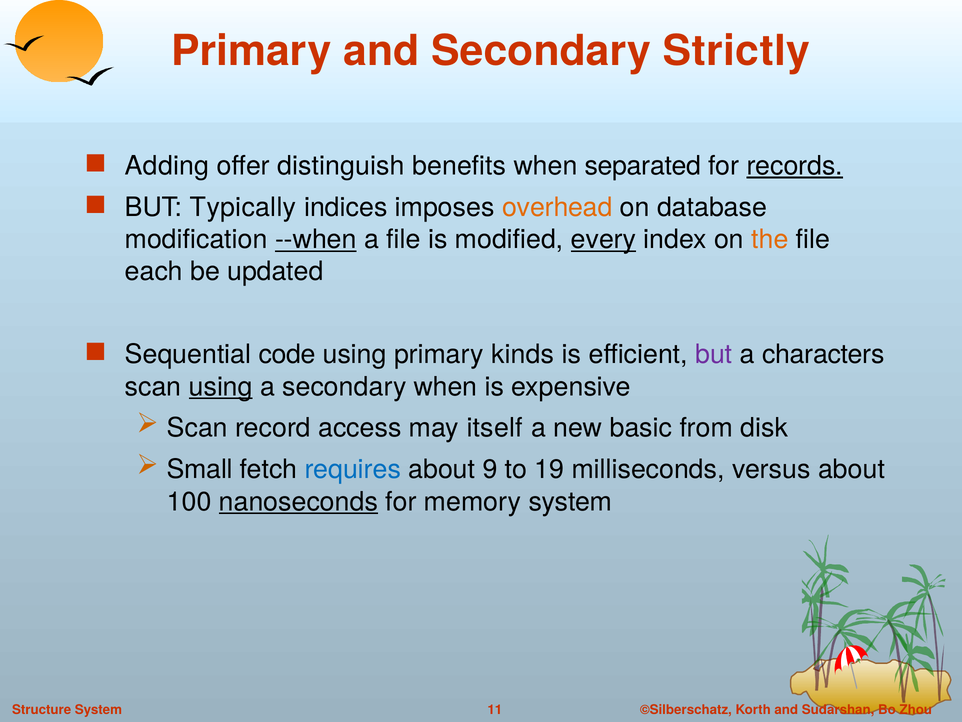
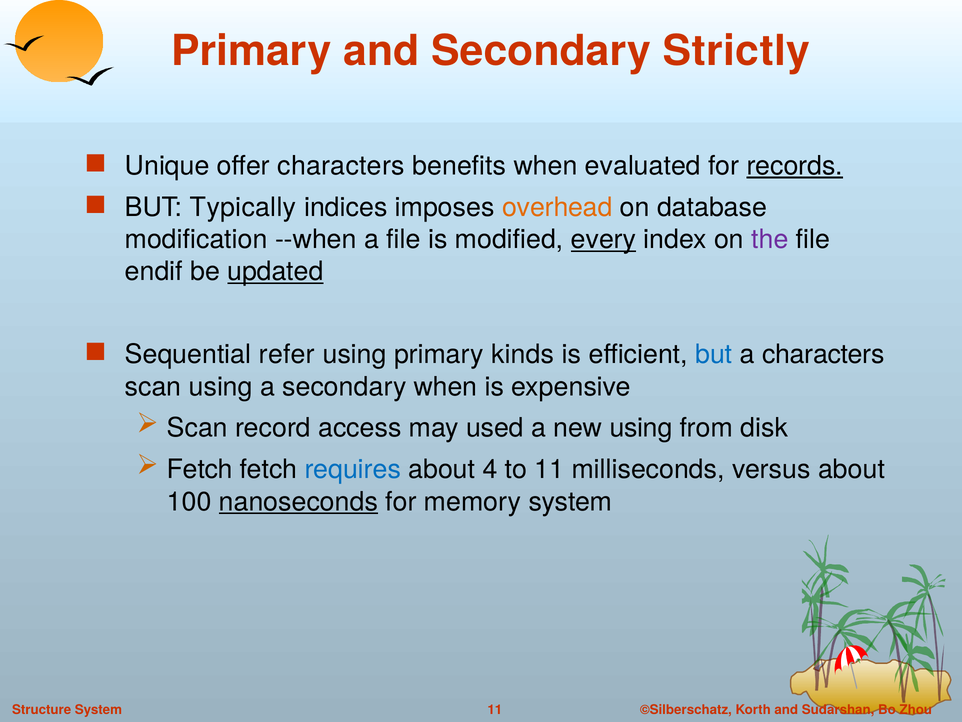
Adding: Adding -> Unique (167, 166)
offer distinguish: distinguish -> characters (341, 166)
separated: separated -> evaluated (643, 166)
--when underline: present -> none (316, 239)
the colour: orange -> purple (770, 239)
each: each -> endif (154, 271)
updated underline: none -> present (275, 271)
code: code -> refer (287, 354)
but colour: purple -> blue (714, 354)
using underline: present -> none (221, 386)
itself: itself -> used (495, 428)
new basic: basic -> using (641, 428)
Small: Small -> Fetch (200, 469)
9: 9 -> 4 (490, 469)
to 19: 19 -> 11 (549, 469)
